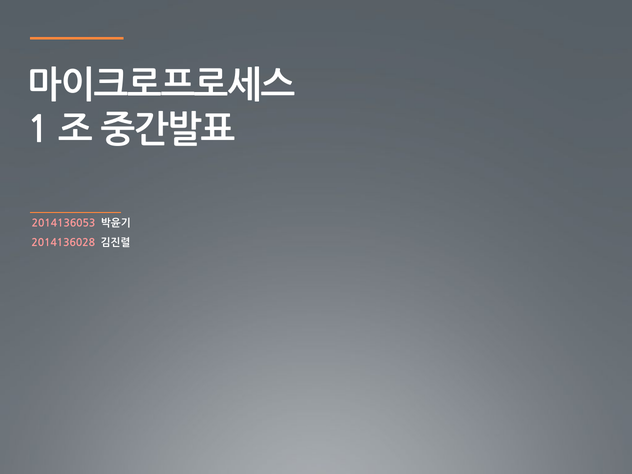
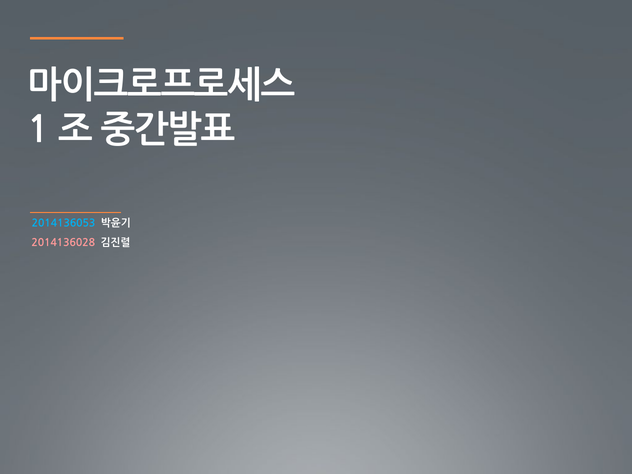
2014136053 colour: pink -> light blue (64, 223)
